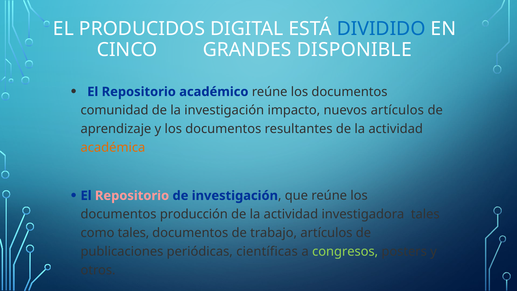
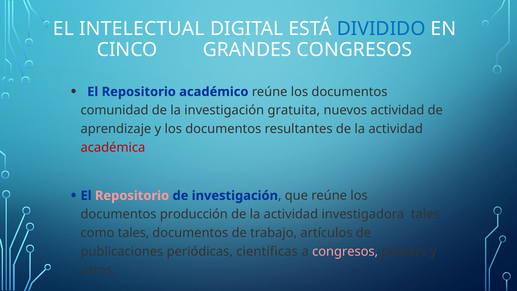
PRODUCIDOS: PRODUCIDOS -> INTELECTUAL (142, 29)
GRANDES DISPONIBLE: DISPONIBLE -> CONGRESOS (354, 50)
impacto: impacto -> gratuita (294, 110)
nuevos artículos: artículos -> actividad (397, 110)
académica colour: orange -> red (113, 148)
congresos colour: light green -> pink (345, 251)
